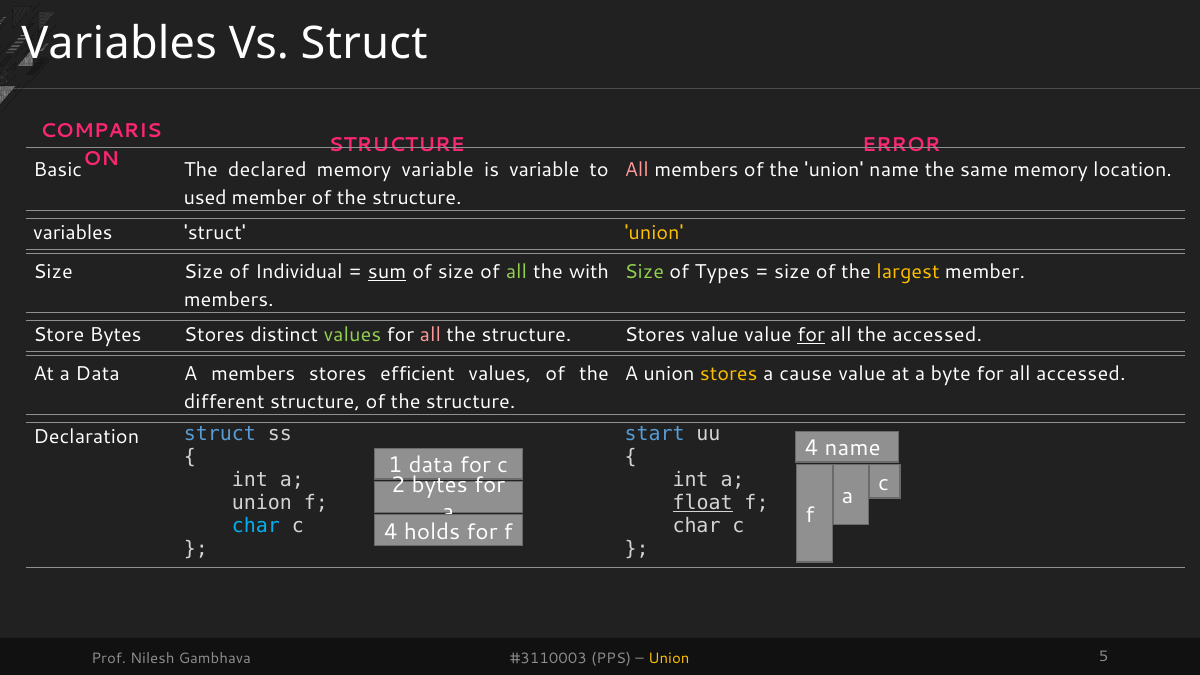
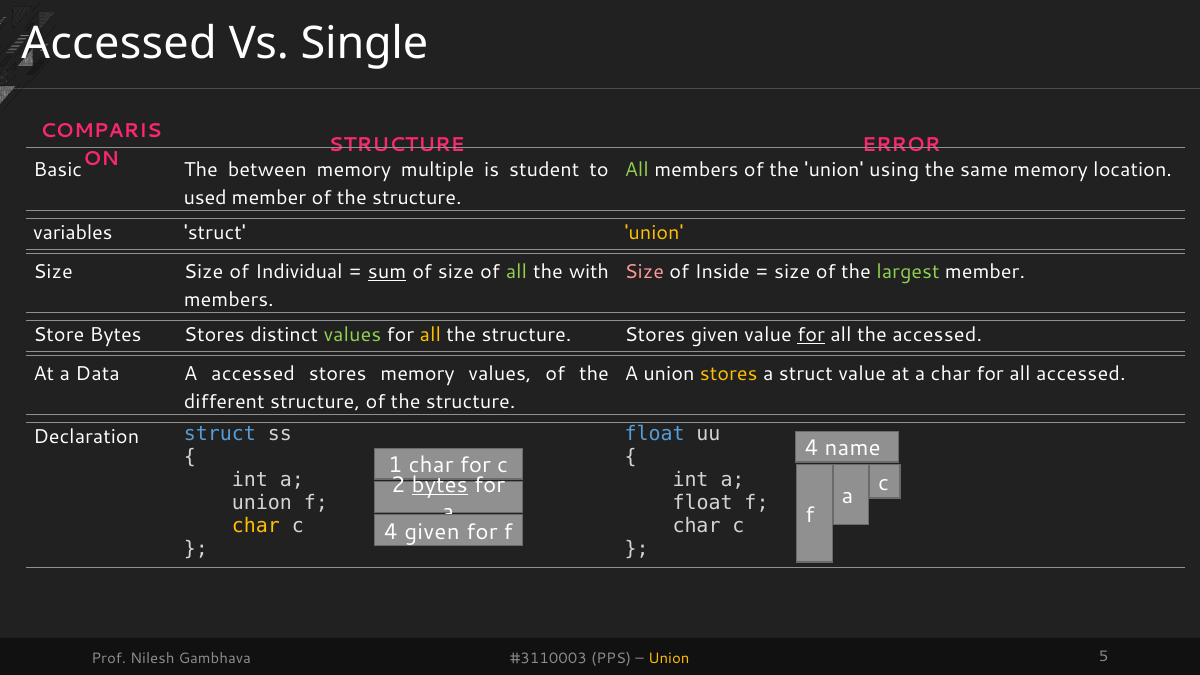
Variables: Variables -> Accessed (119, 44)
Vs Struct: Struct -> Single (364, 44)
declared: declared -> between (267, 170)
memory variable: variable -> multiple (438, 170)
is variable: variable -> student (544, 170)
All colour: pink -> light green (637, 170)
union name: name -> using (894, 170)
Size colour: light green -> pink (644, 272)
Types: Types -> Inside (722, 272)
largest colour: yellow -> light green (908, 272)
all colour: pink -> yellow (430, 335)
Stores value: value -> given (715, 335)
A members: members -> accessed (253, 374)
stores efficient: efficient -> memory (418, 374)
a cause: cause -> struct (806, 374)
a byte: byte -> char (951, 374)
start: start -> float (655, 433)
1 data: data -> char (431, 465)
bytes underline: none -> present (440, 485)
float underline: present -> none (703, 503)
char colour: light blue -> yellow (256, 526)
4 holds: holds -> given (432, 532)
